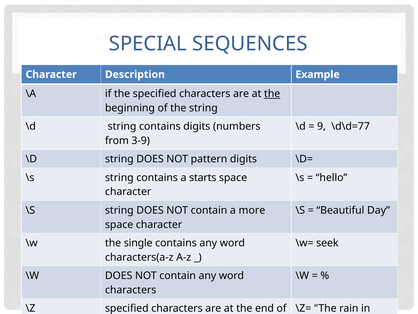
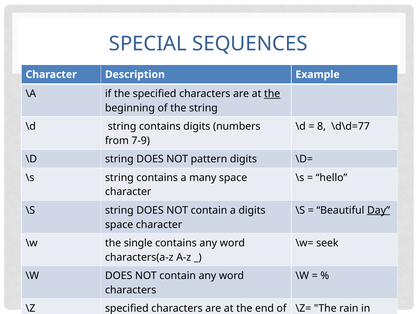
9: 9 -> 8 (321, 126)
3-9: 3-9 -> 7-9 (141, 141)
starts: starts -> many (203, 177)
a more: more -> digits (252, 210)
Day underline: none -> present (379, 210)
